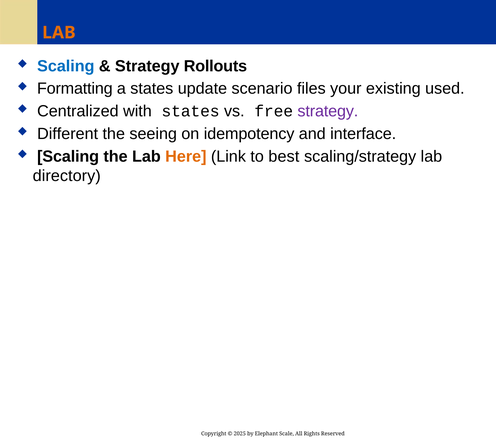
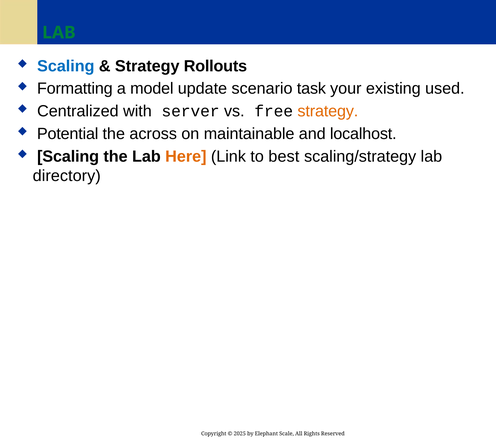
LAB colour: orange -> green (59, 33)
a states: states -> model (152, 88)
files: files -> task (311, 88)
with states: states -> server (191, 111)
strategy colour: purple -> orange (328, 111)
Different: Different -> Potential (68, 134)
seeing: seeing -> across (153, 134)
idempotency: idempotency -> maintainable (249, 134)
interface: interface -> localhost (363, 134)
